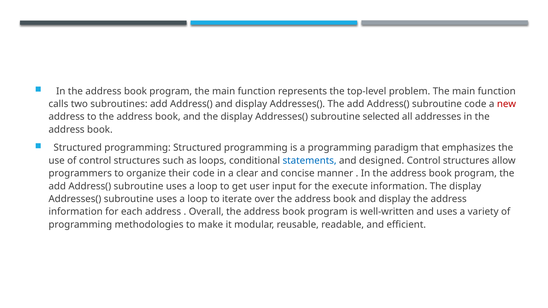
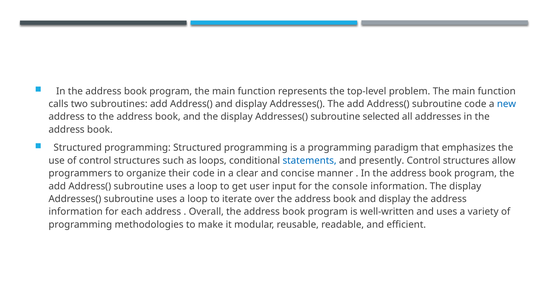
new colour: red -> blue (506, 104)
designed: designed -> presently (382, 161)
execute: execute -> console (350, 186)
